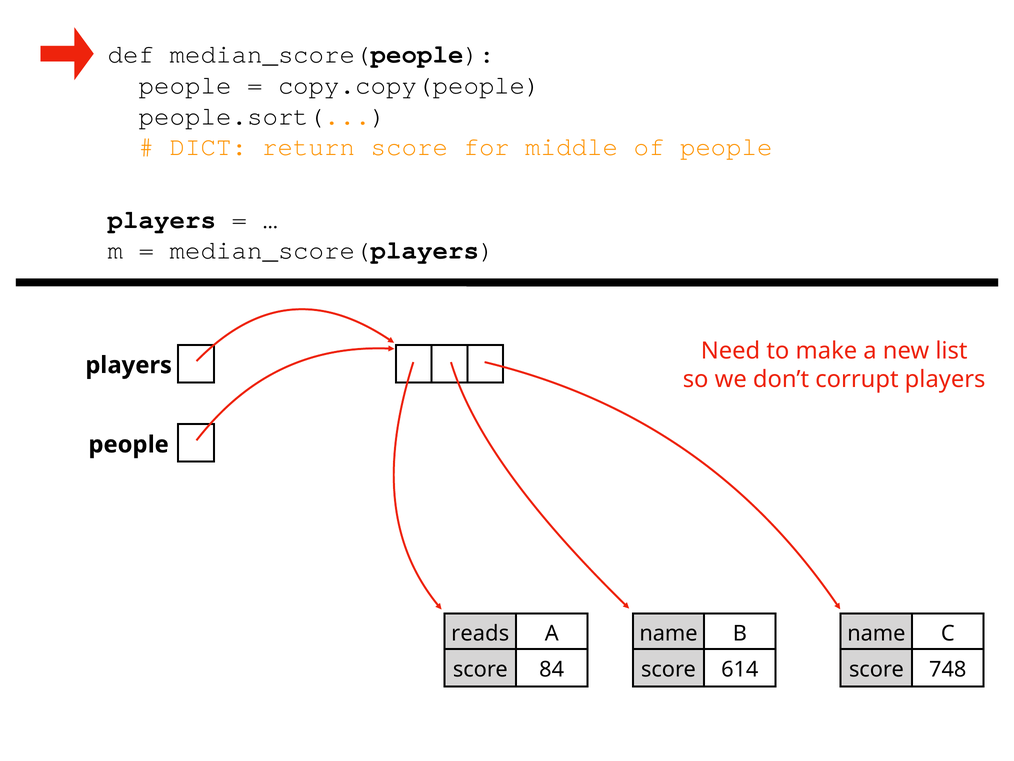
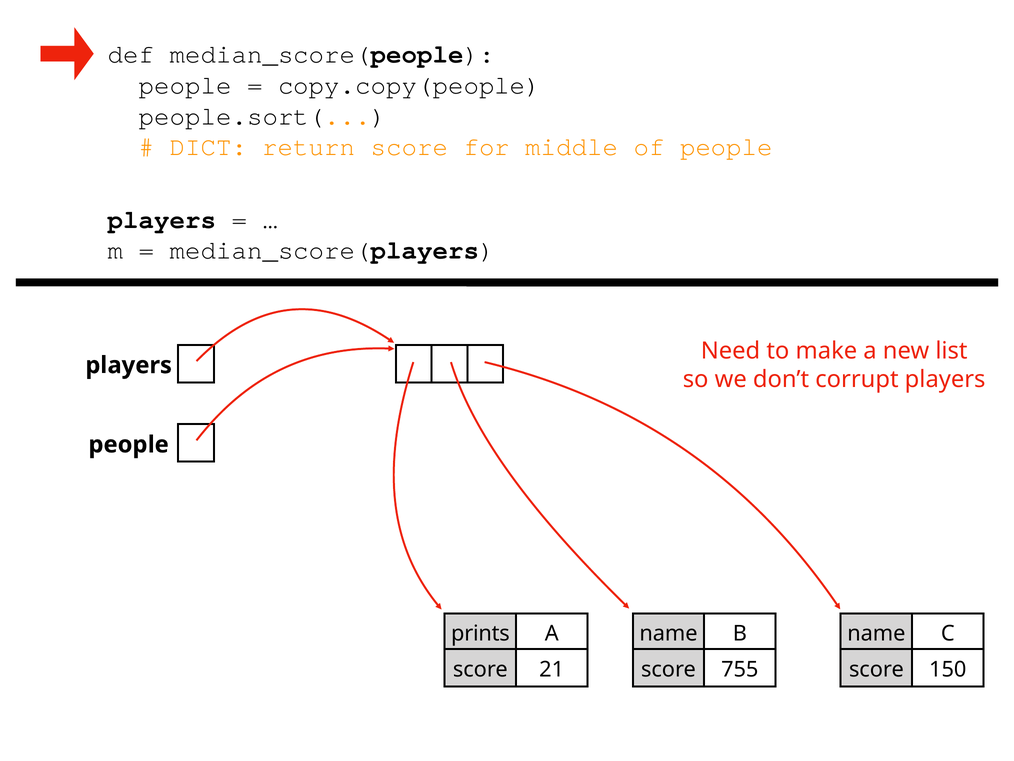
reads: reads -> prints (480, 633)
84: 84 -> 21 (552, 669)
614: 614 -> 755 (740, 669)
748: 748 -> 150 (948, 669)
